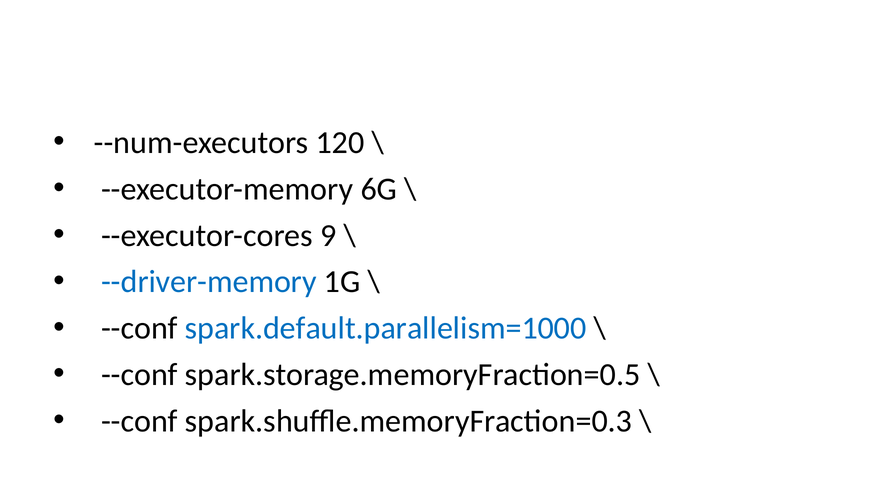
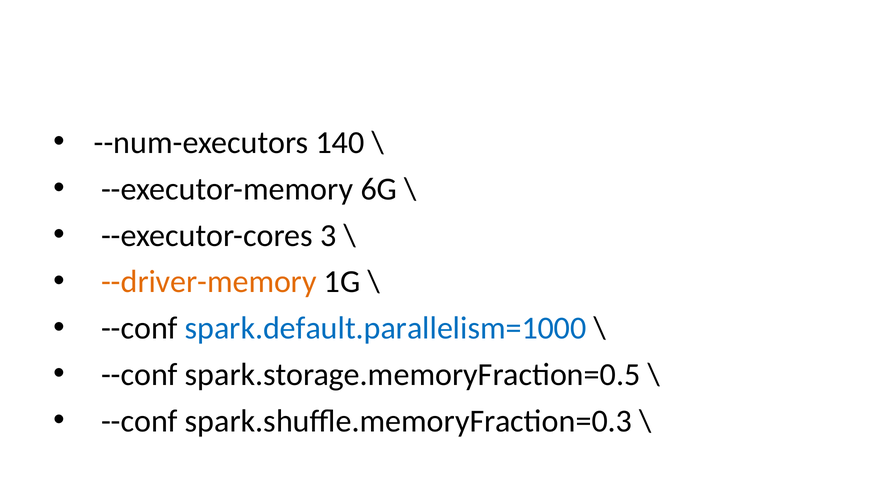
120: 120 -> 140 (340, 143)
9: 9 -> 3 (328, 235)
--driver-memory colour: blue -> orange (209, 282)
